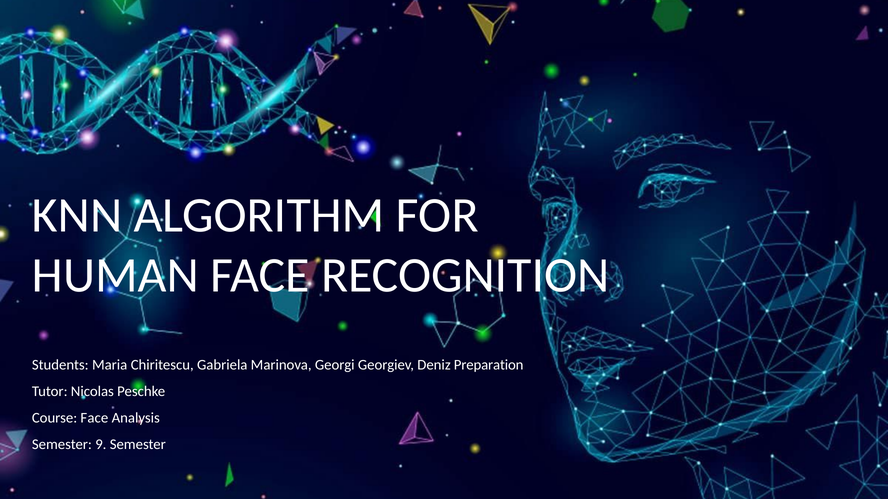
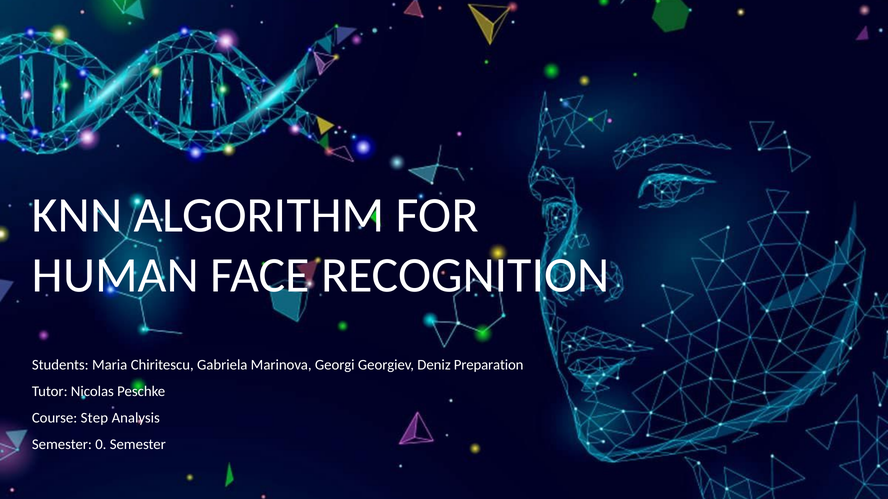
Course Face: Face -> Step (94, 418)
9: 9 -> 0 (101, 445)
